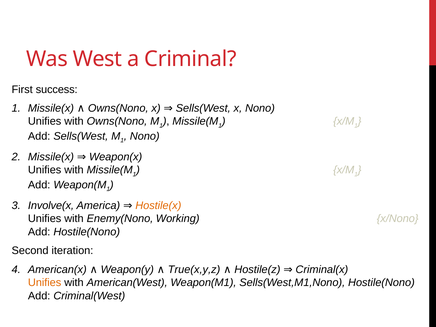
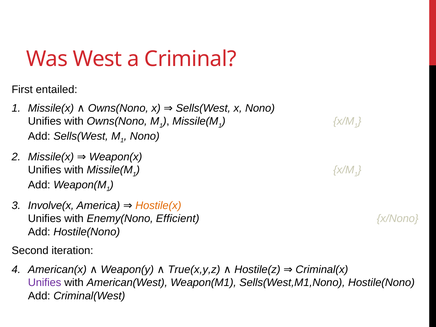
success: success -> entailed (57, 89)
Working: Working -> Efficient (178, 219)
Unifies colour: orange -> purple (45, 283)
